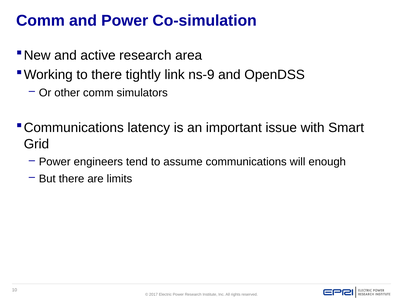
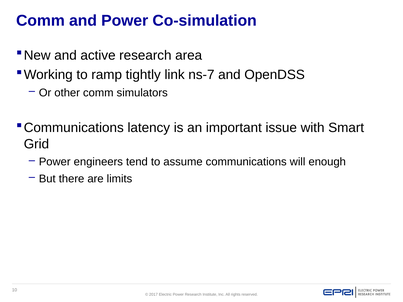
to there: there -> ramp (107, 75)
ns-9: ns-9 -> ns-7 (201, 75)
